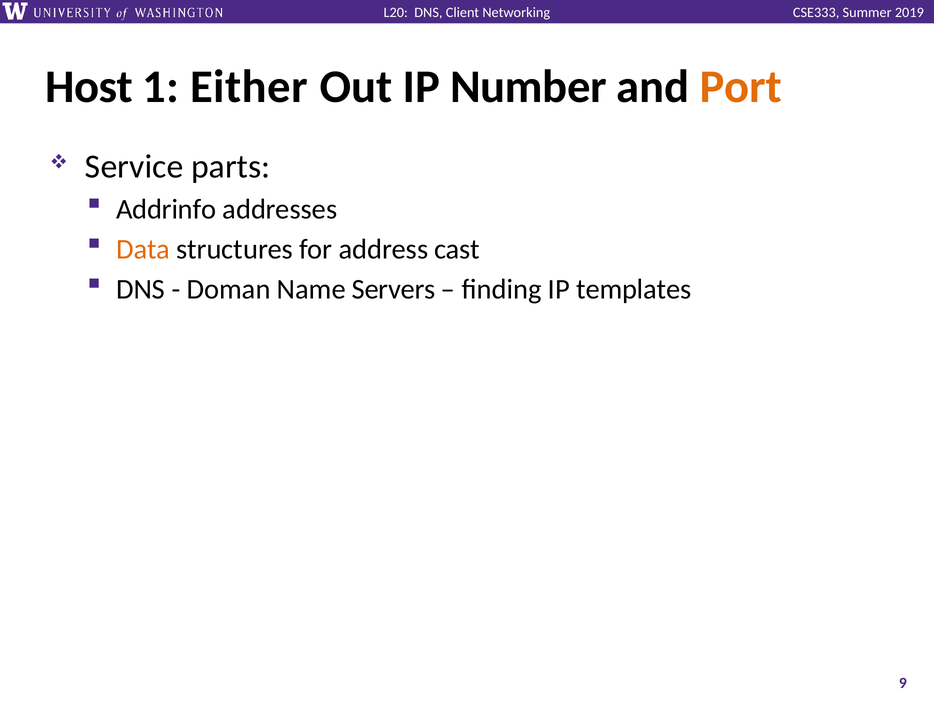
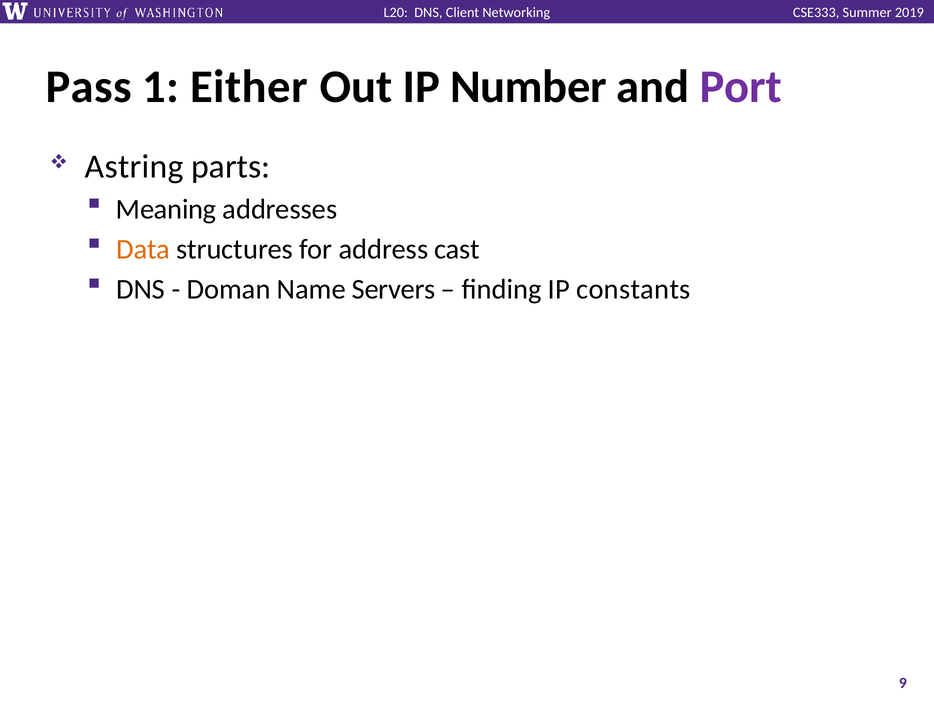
Host: Host -> Pass (89, 87)
Port colour: orange -> purple (741, 87)
Service: Service -> Astring (134, 166)
Addrinfo: Addrinfo -> Meaning (166, 209)
templates: templates -> constants (633, 289)
